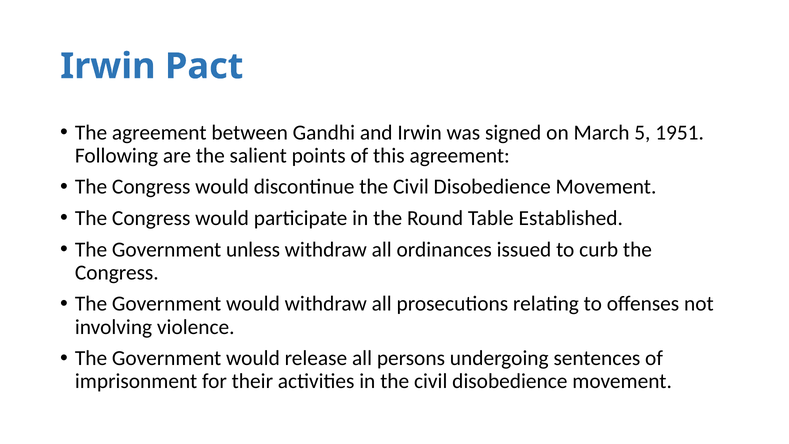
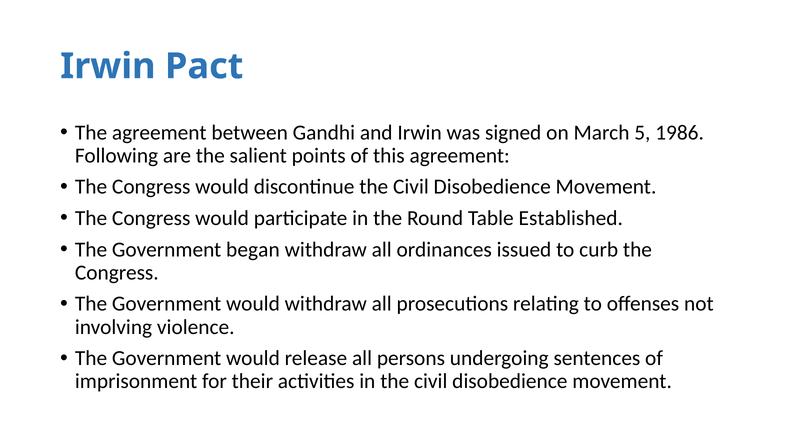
1951: 1951 -> 1986 (680, 132)
unless: unless -> began (253, 249)
